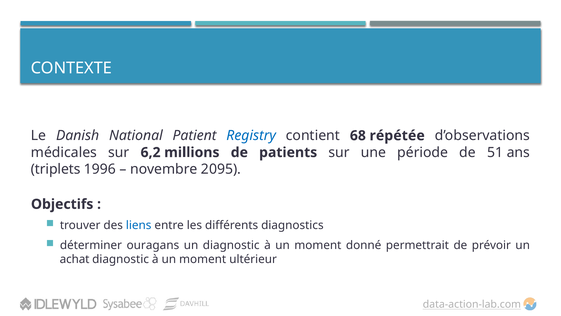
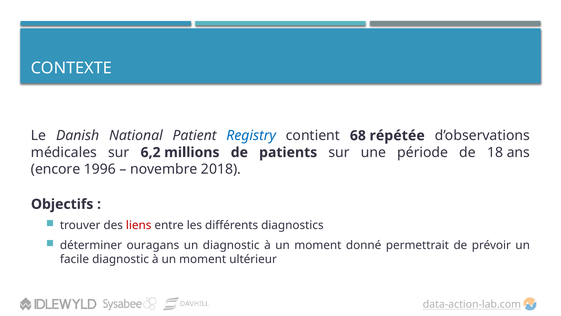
51: 51 -> 18 (495, 152)
triplets: triplets -> encore (56, 169)
2095: 2095 -> 2018 (221, 169)
liens colour: blue -> red (139, 225)
achat: achat -> facile (74, 259)
